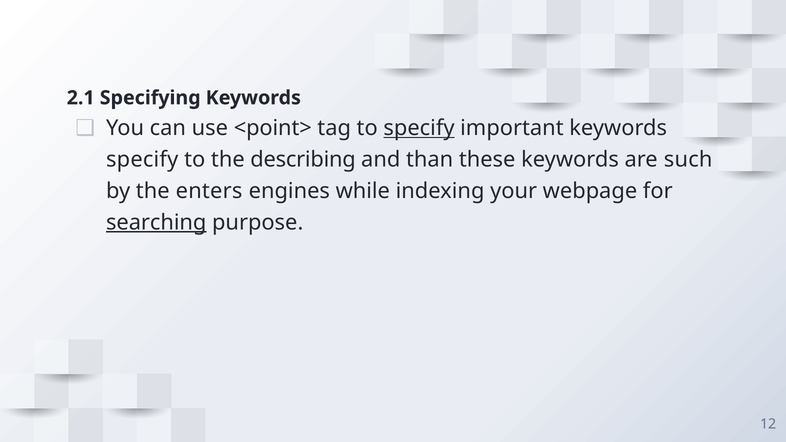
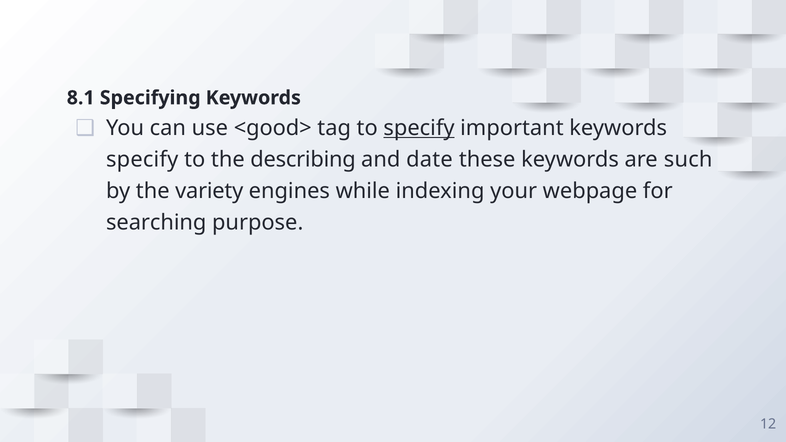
2.1: 2.1 -> 8.1 (81, 98)
<point>: <point> -> <good> (273, 128)
than: than -> date (429, 160)
enters: enters -> variety (209, 191)
searching underline: present -> none (156, 222)
